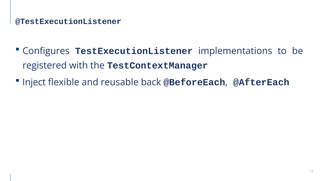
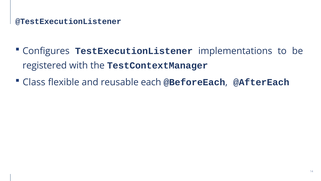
Inject: Inject -> Class (34, 82)
back: back -> each (151, 82)
